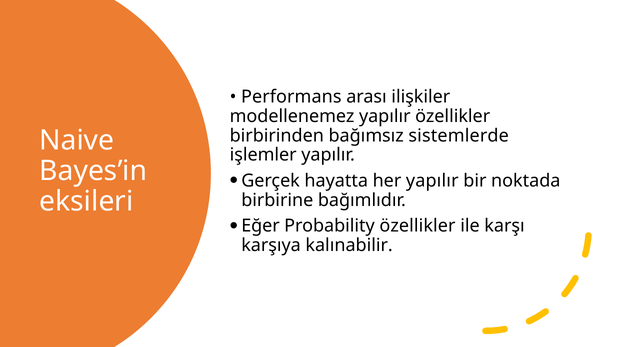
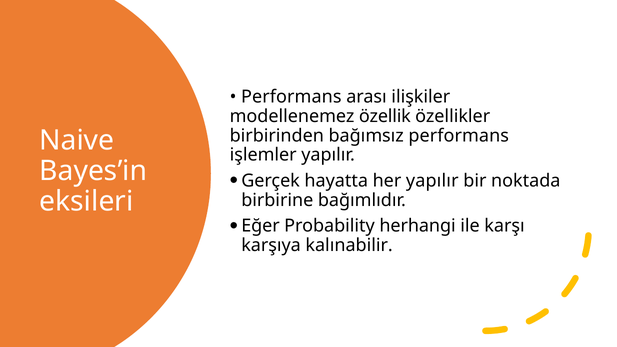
modellenemez yapılır: yapılır -> özellik (385, 116)
bağımsız sistemlerde: sistemlerde -> performans (459, 136)
Probability özellikler: özellikler -> herhangi (418, 226)
